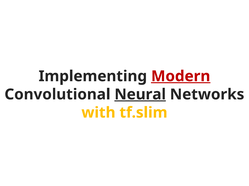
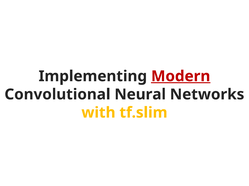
Neural underline: present -> none (140, 95)
